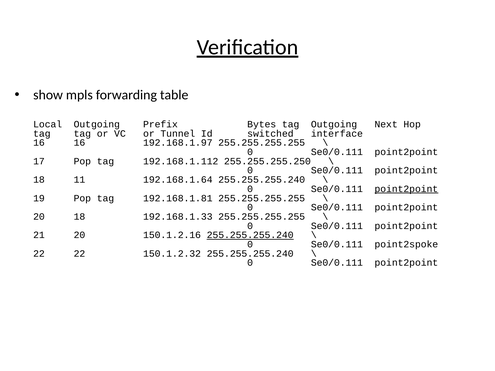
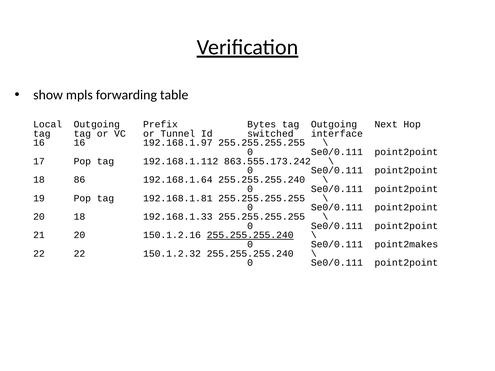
255.255.255.250: 255.255.255.250 -> 863.555.173.242 (267, 161)
11: 11 -> 86 (79, 180)
point2point underline: present -> none (406, 189)
point2spoke: point2spoke -> point2makes (406, 244)
